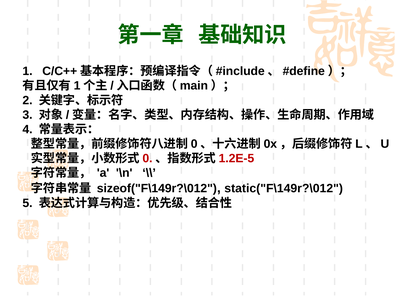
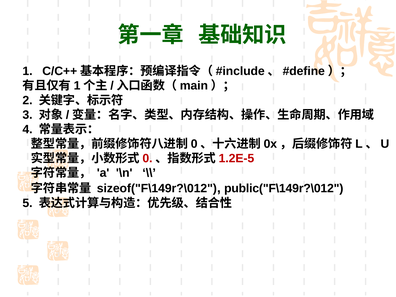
static("F\149r?\012: static("F\149r?\012 -> public("F\149r?\012 (284, 188)
